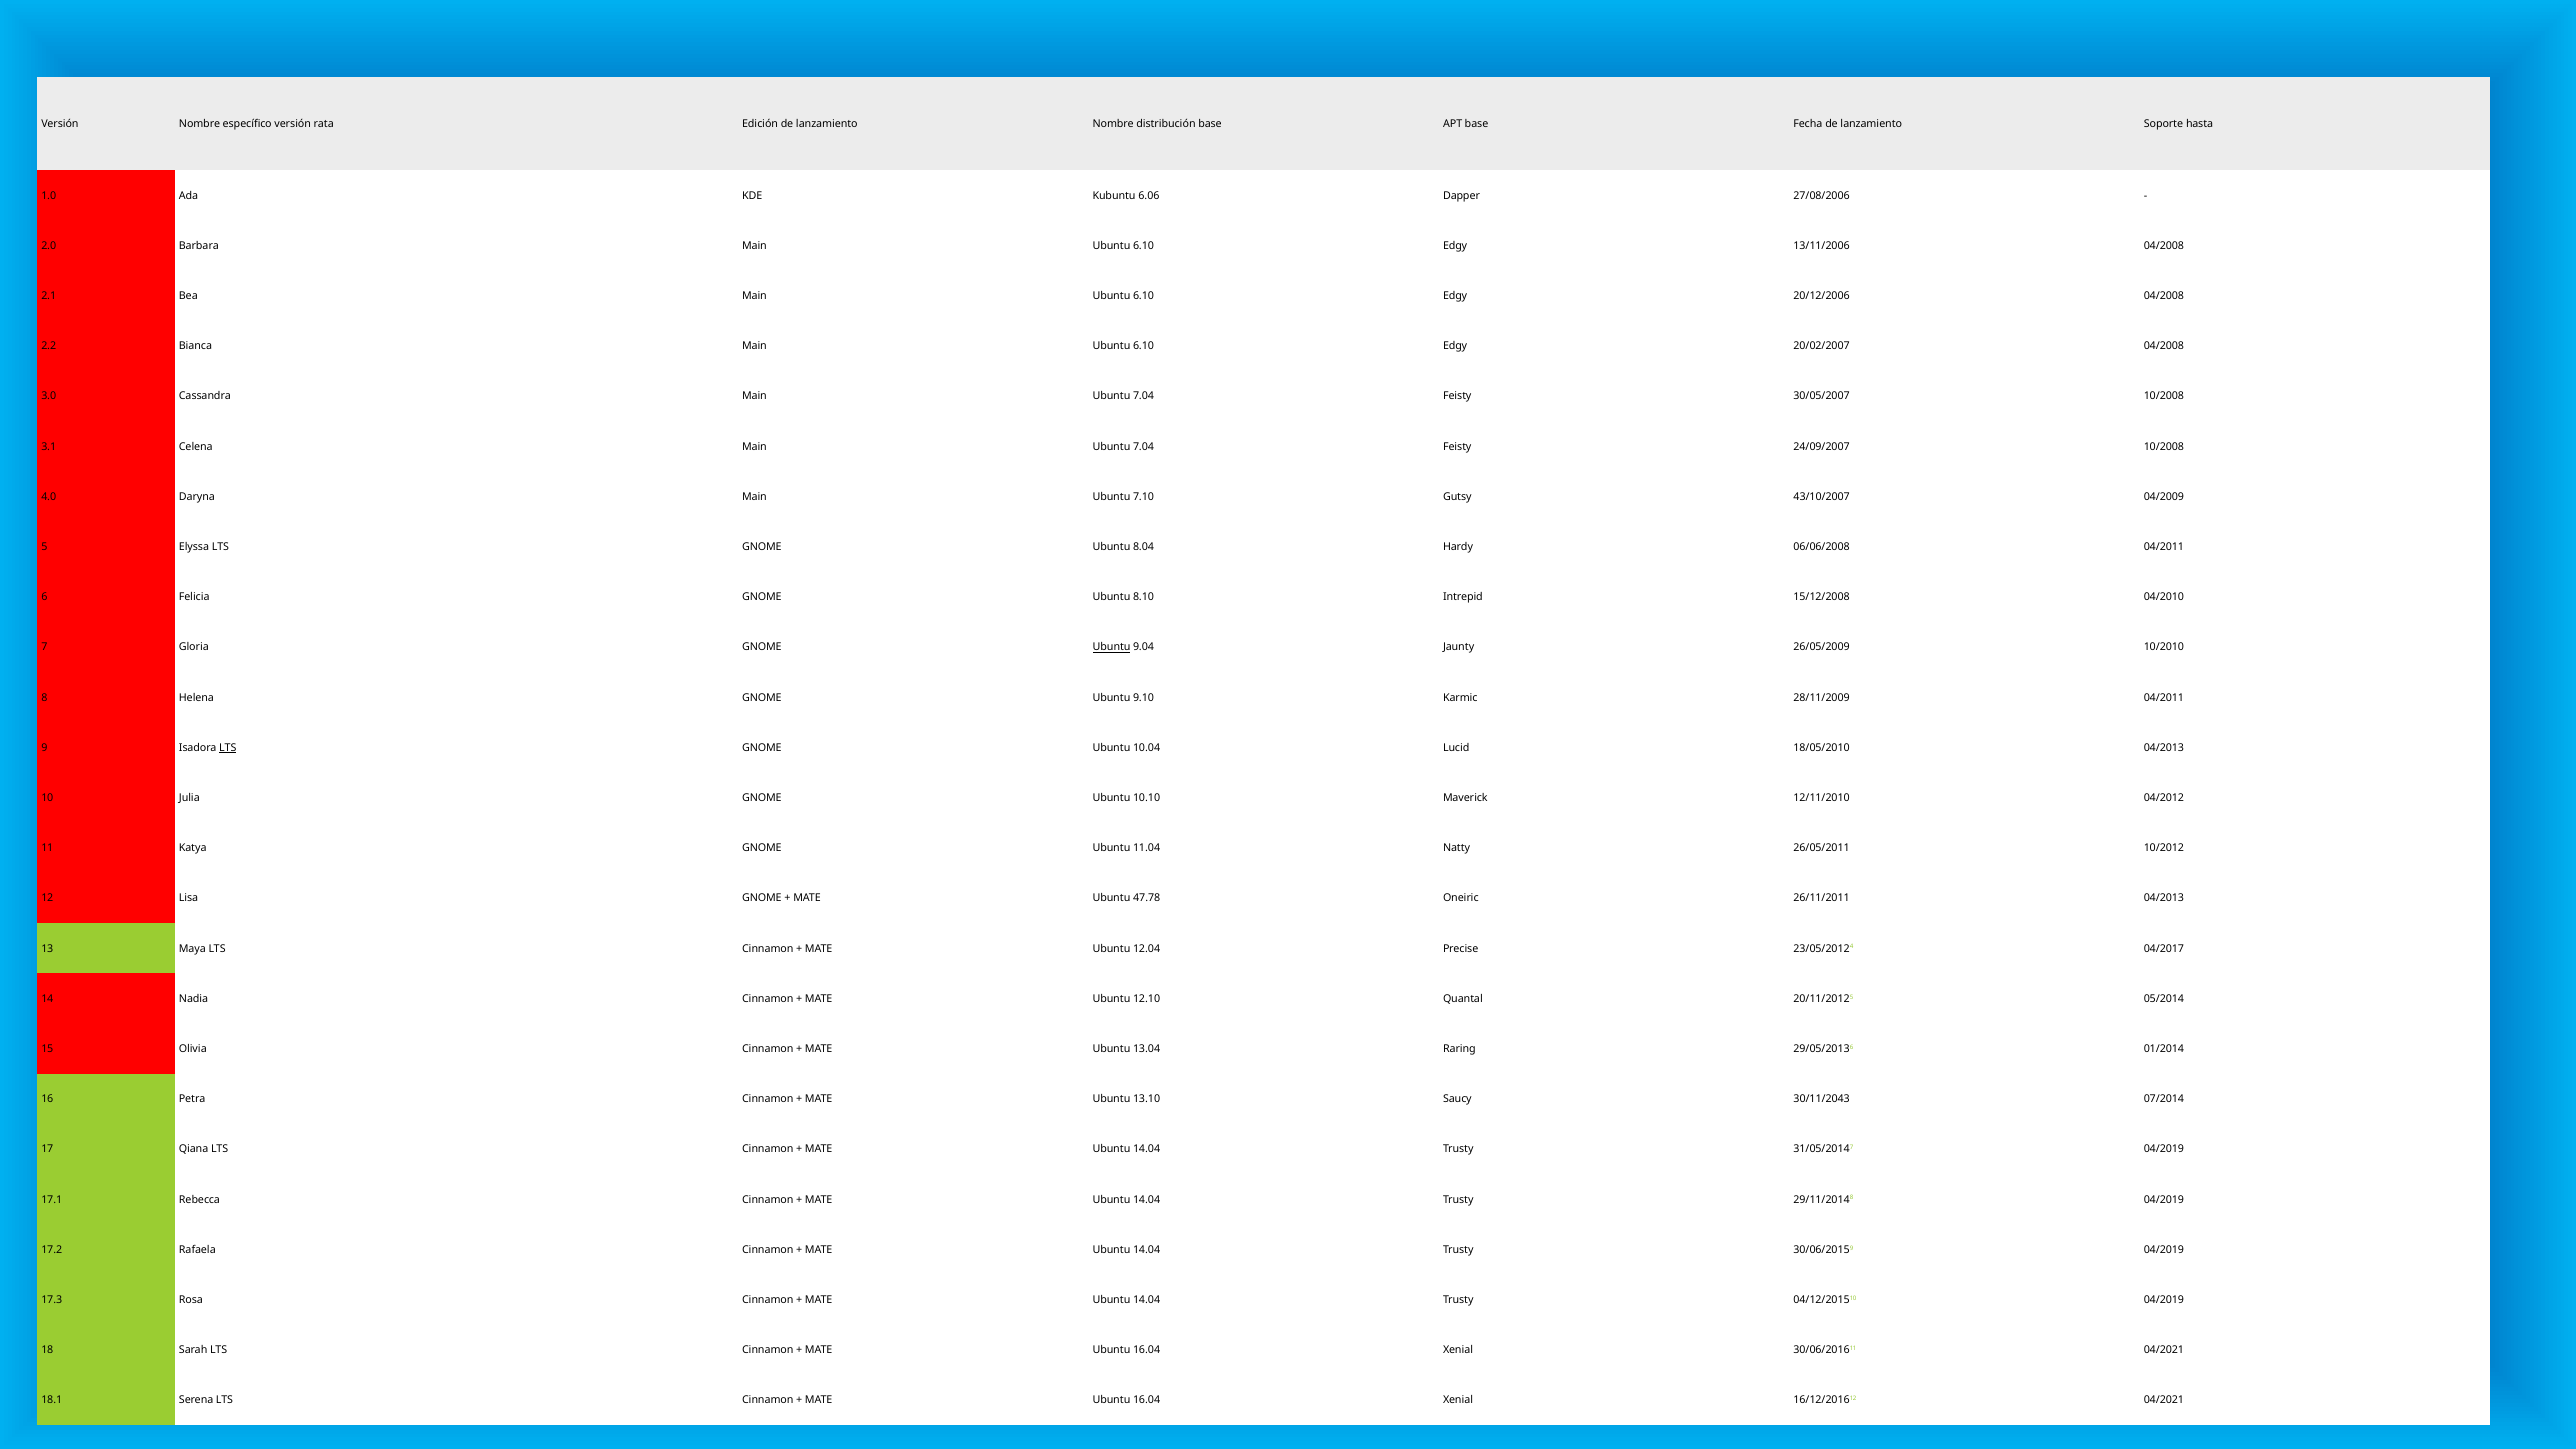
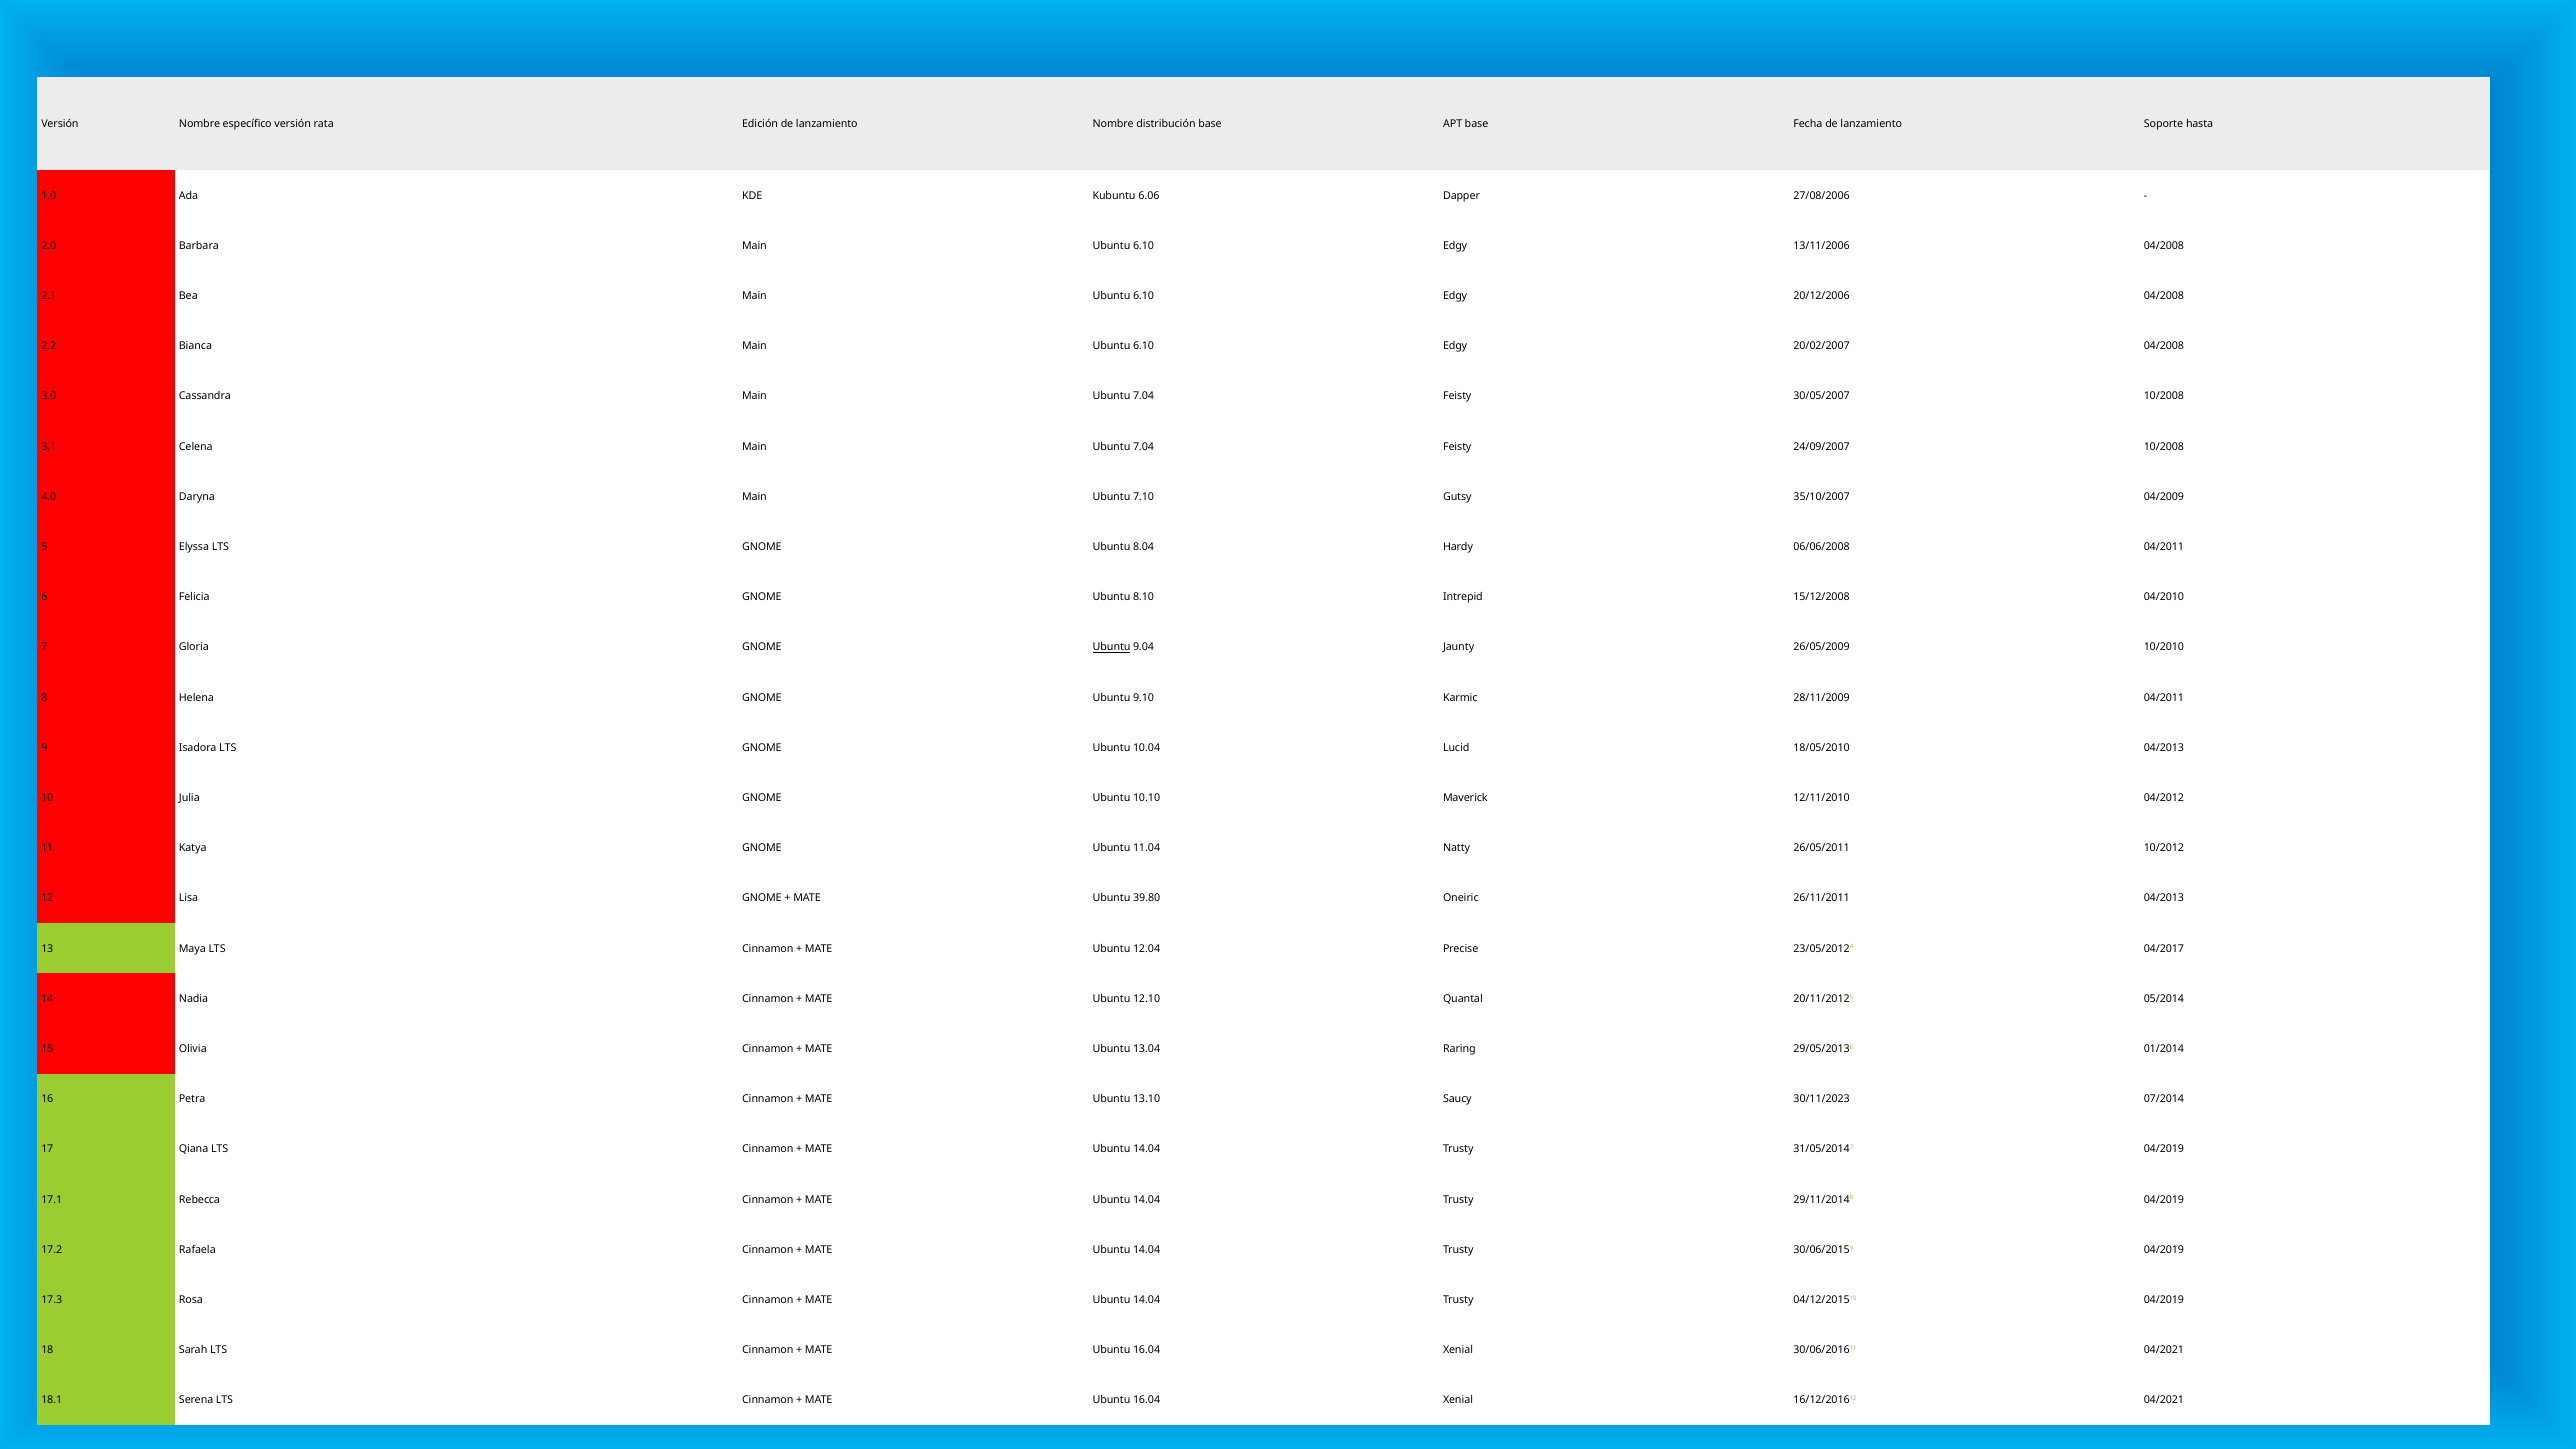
43/10/2007: 43/10/2007 -> 35/10/2007 (1822, 497)
LTS underline: present -> none (228, 748)
47.78: 47.78 -> 39.80 (1147, 898)
30/11/2043: 30/11/2043 -> 30/11/2023 (1822, 1099)
